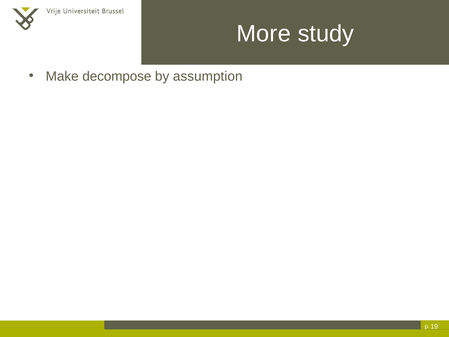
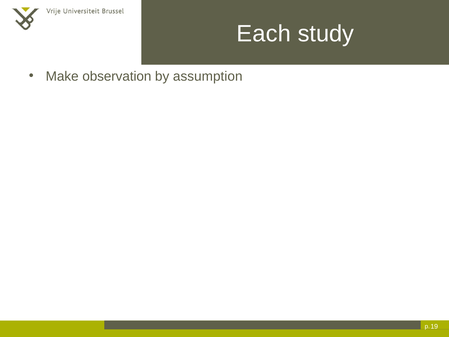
More: More -> Each (264, 34)
decompose: decompose -> observation (117, 76)
